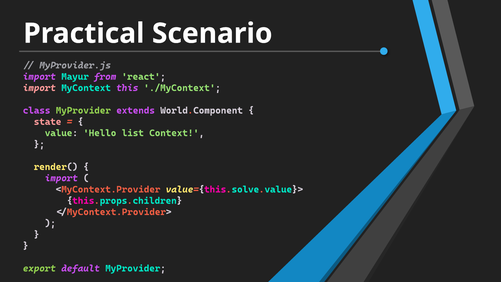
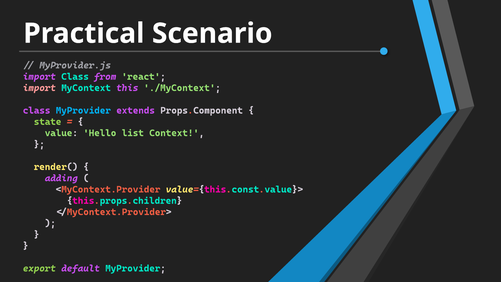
import Mayur: Mayur -> Class (75, 77)
MyProvider colour: light green -> light blue (83, 110)
extends World: World -> Props (174, 110)
state colour: pink -> light green (48, 122)
import: import -> adding (61, 178)
solve: solve -> const (245, 189)
